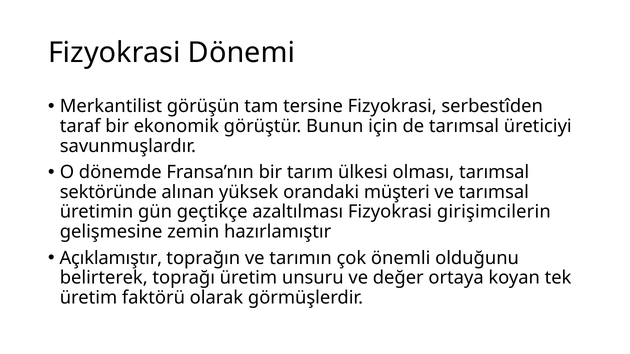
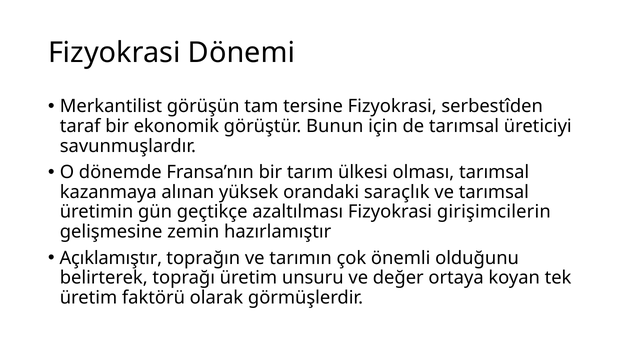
sektöründe: sektöründe -> kazanmaya (108, 192)
müşteri: müşteri -> saraçlık (397, 192)
